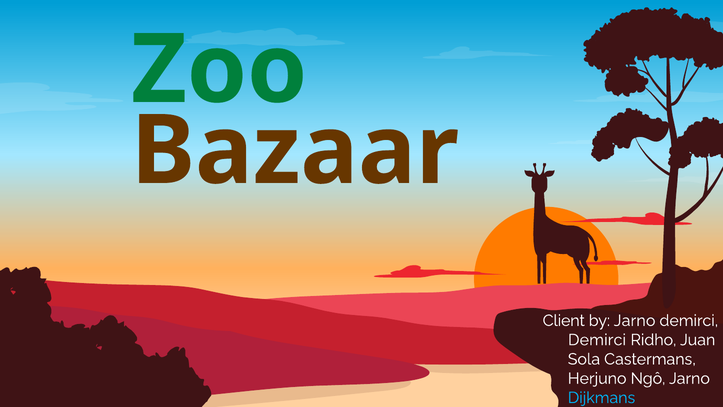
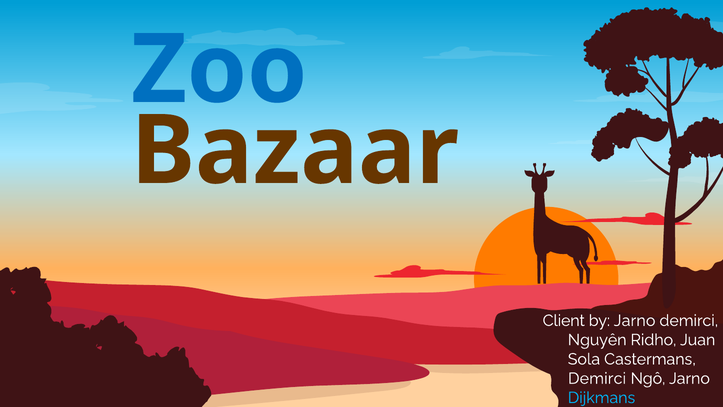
Zoo colour: green -> blue (219, 70)
Demirci: Demirci -> Nguyên (597, 340)
Herjuno: Herjuno -> Demirci (597, 378)
